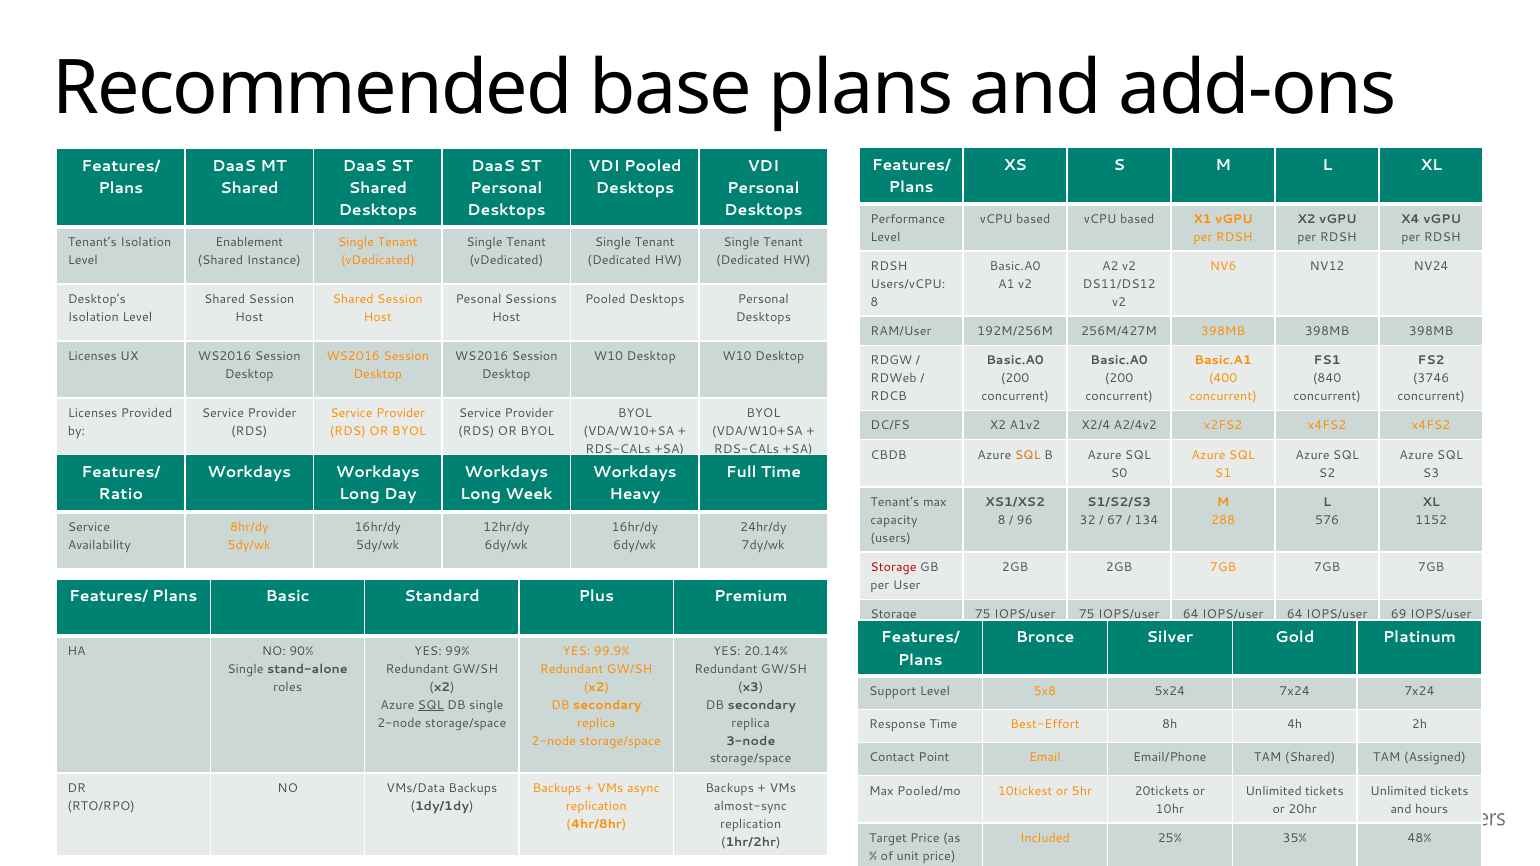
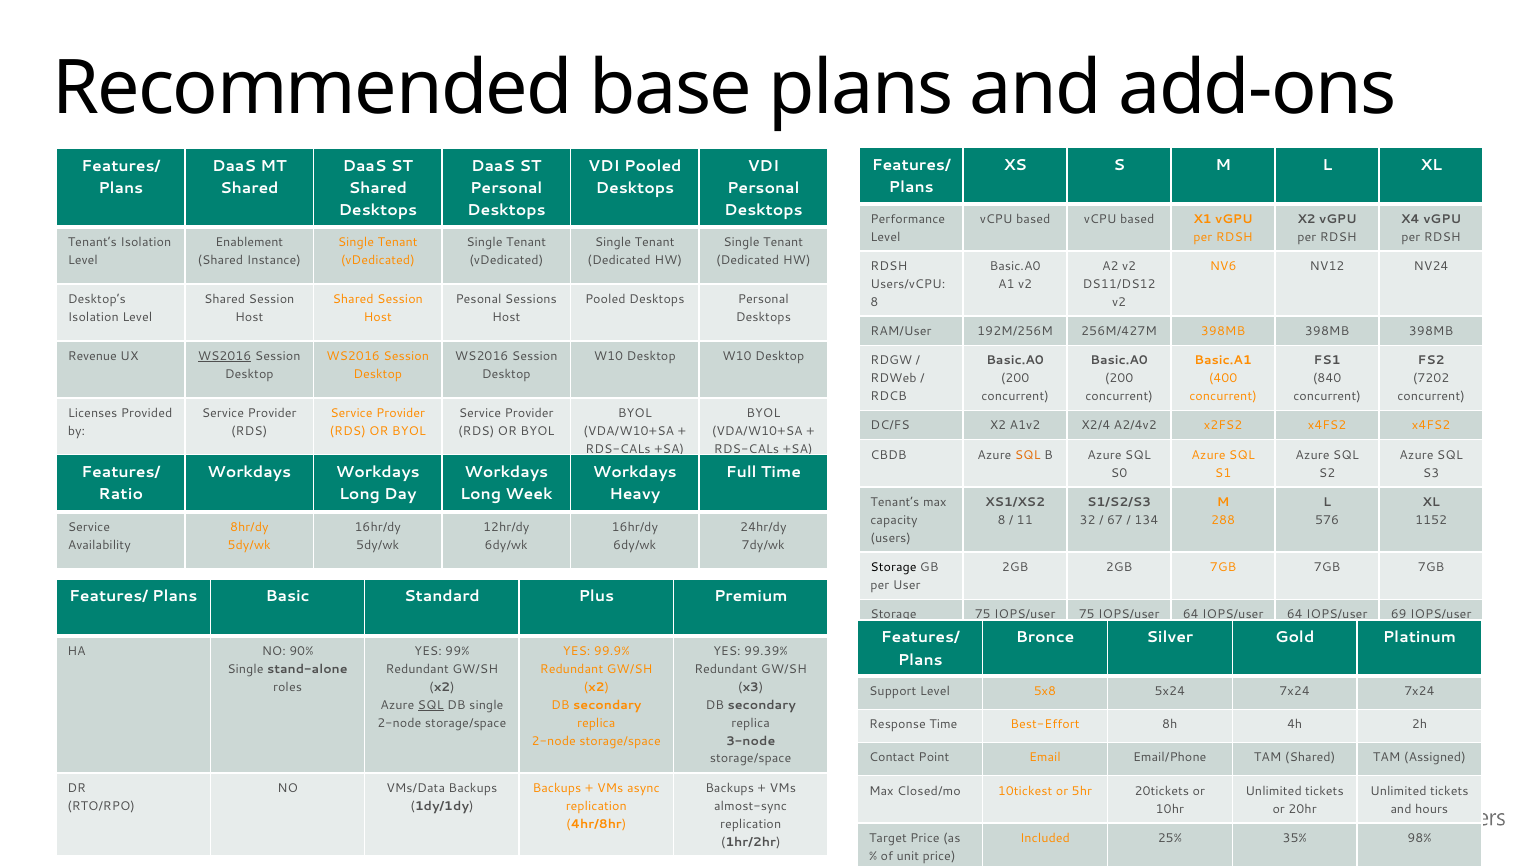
Licenses: Licenses -> Revenue (92, 356)
WS2016 underline: none -> present (225, 356)
3746: 3746 -> 7202 (1431, 379)
96: 96 -> 11 (1025, 520)
Storage colour: red -> black (894, 567)
20.14%: 20.14% -> 99.39% (766, 651)
Pooled/mo: Pooled/mo -> Closed/mo (929, 791)
48%: 48% -> 98% (1419, 838)
